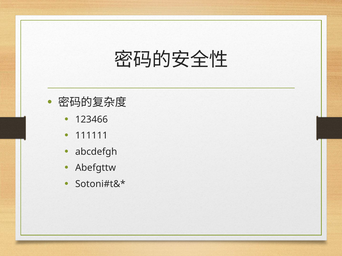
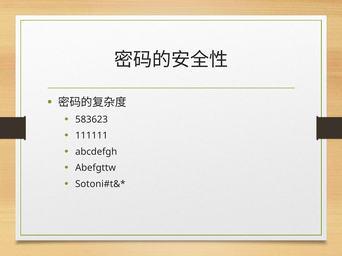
123466: 123466 -> 583623 (92, 120)
